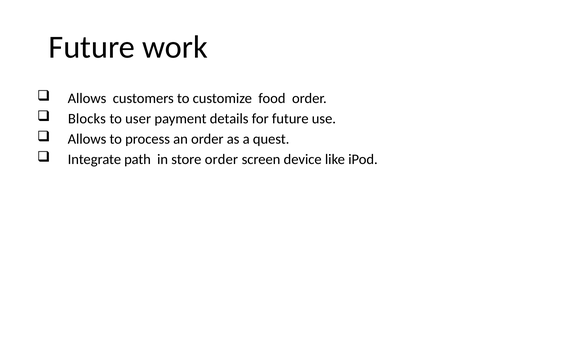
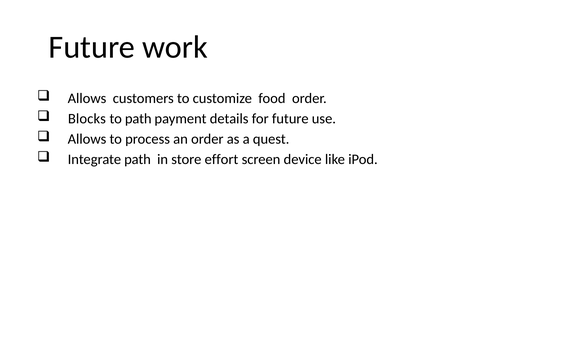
to user: user -> path (138, 119)
store order: order -> effort (221, 160)
